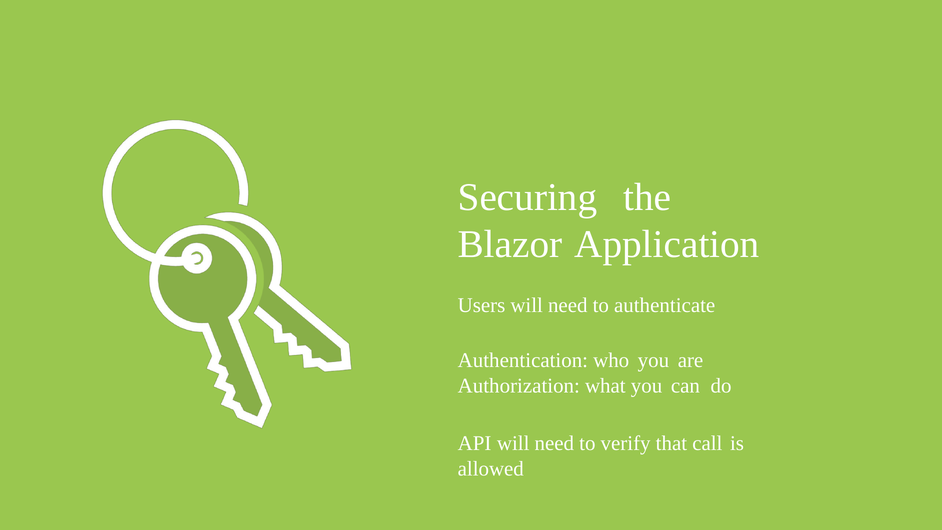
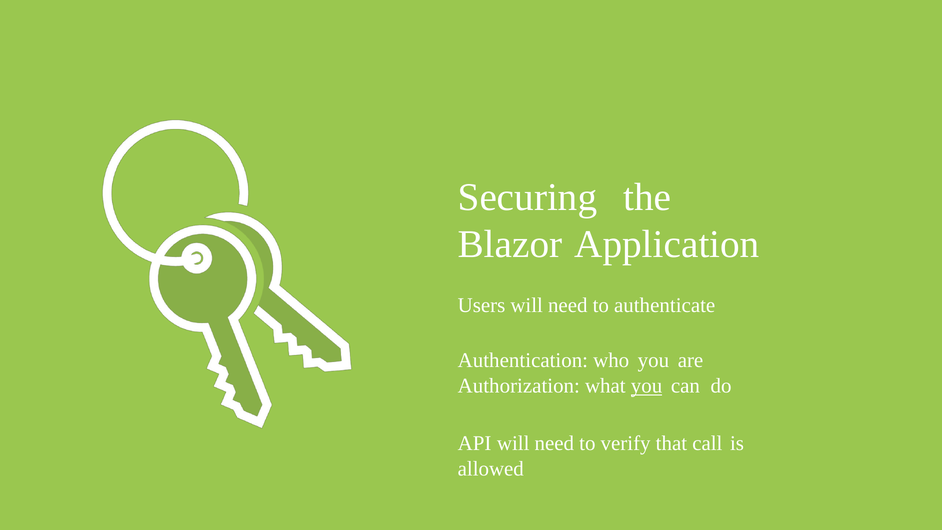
you underline: none -> present (647, 386)
